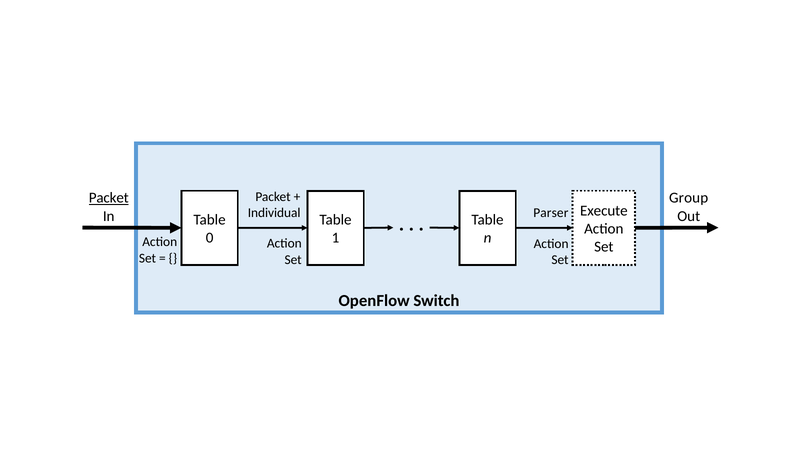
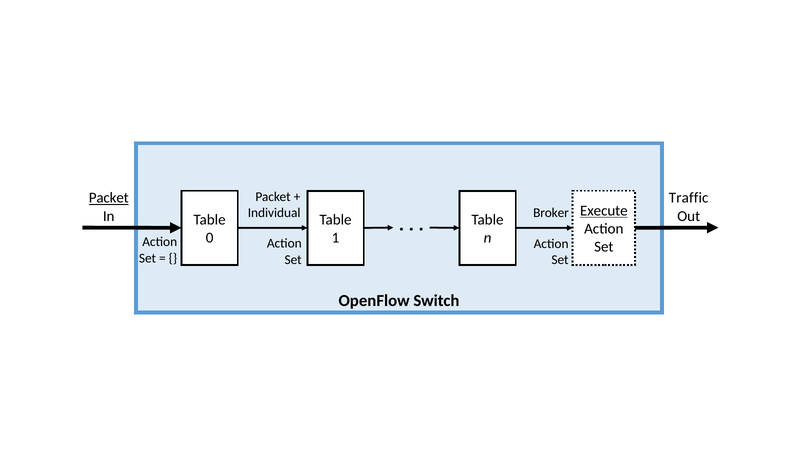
Group: Group -> Traffic (689, 198)
Execute underline: none -> present (604, 210)
Parser: Parser -> Broker (551, 212)
